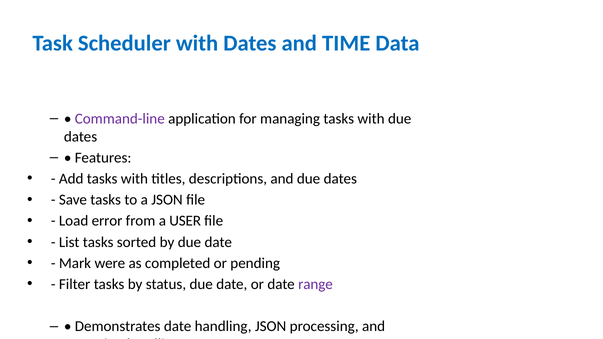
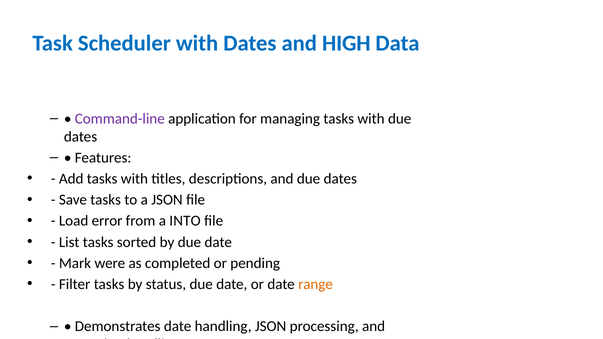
TIME: TIME -> HIGH (346, 43)
USER: USER -> INTO (185, 221)
range colour: purple -> orange (315, 285)
